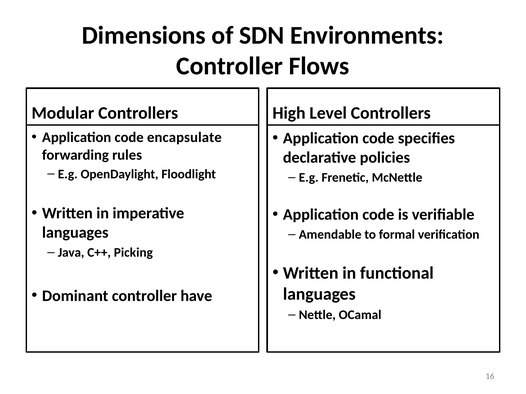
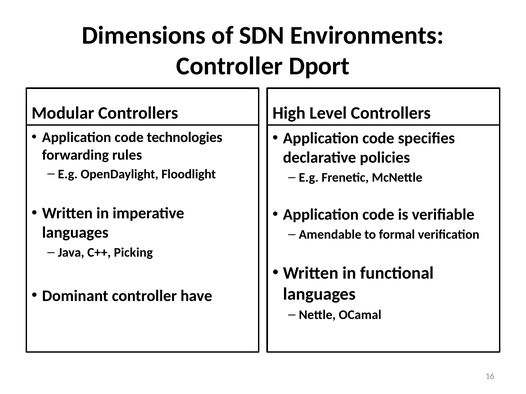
Flows: Flows -> Dport (319, 66)
encapsulate: encapsulate -> technologies (185, 138)
